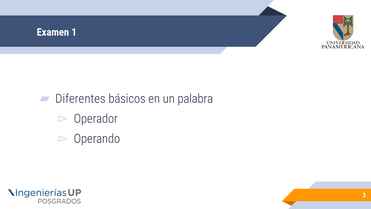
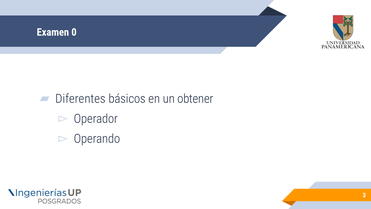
1: 1 -> 0 (74, 32)
palabra: palabra -> obtener (195, 99)
